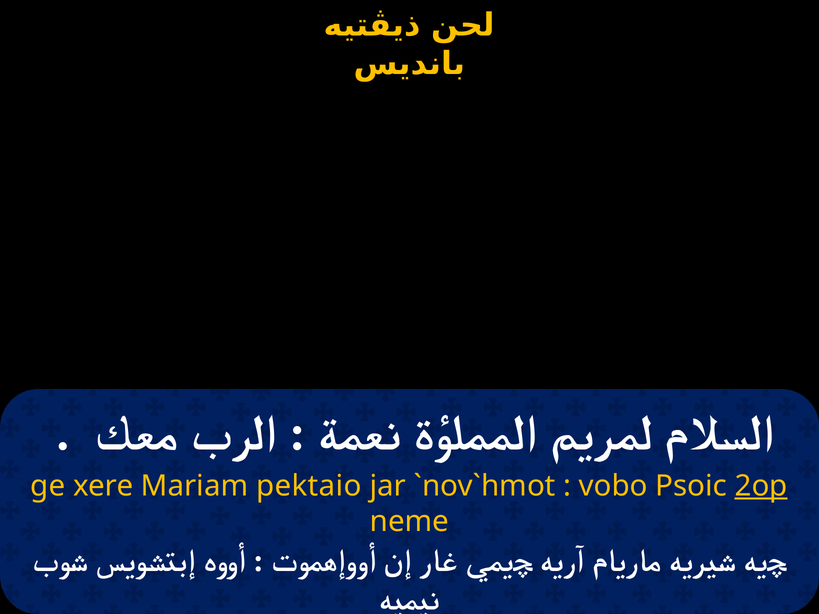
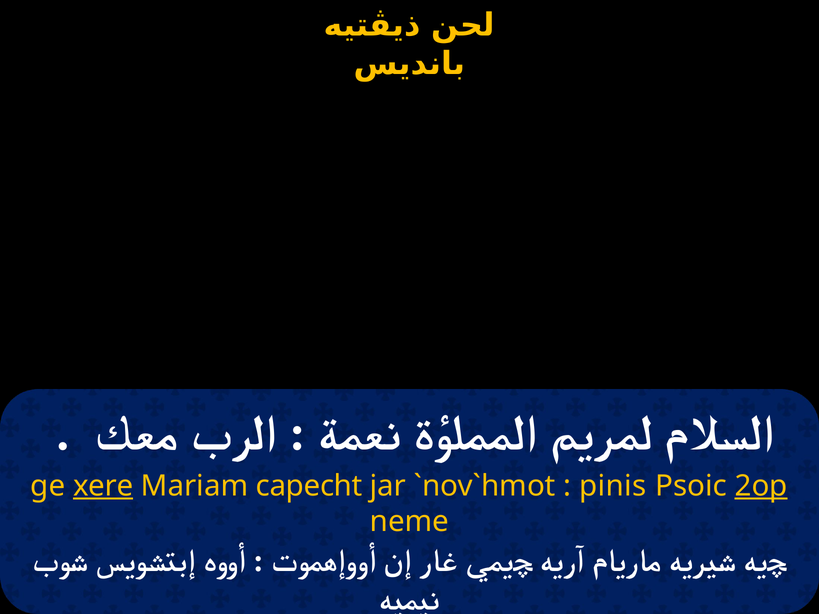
xere underline: none -> present (103, 486)
pektaio: pektaio -> capecht (309, 486)
vobo: vobo -> pinis (613, 486)
